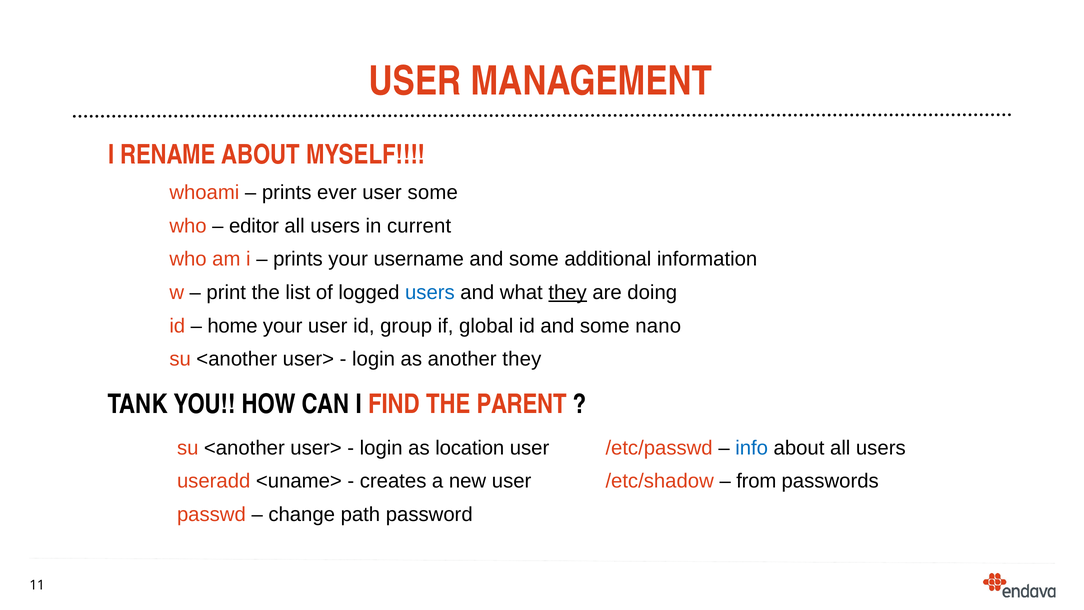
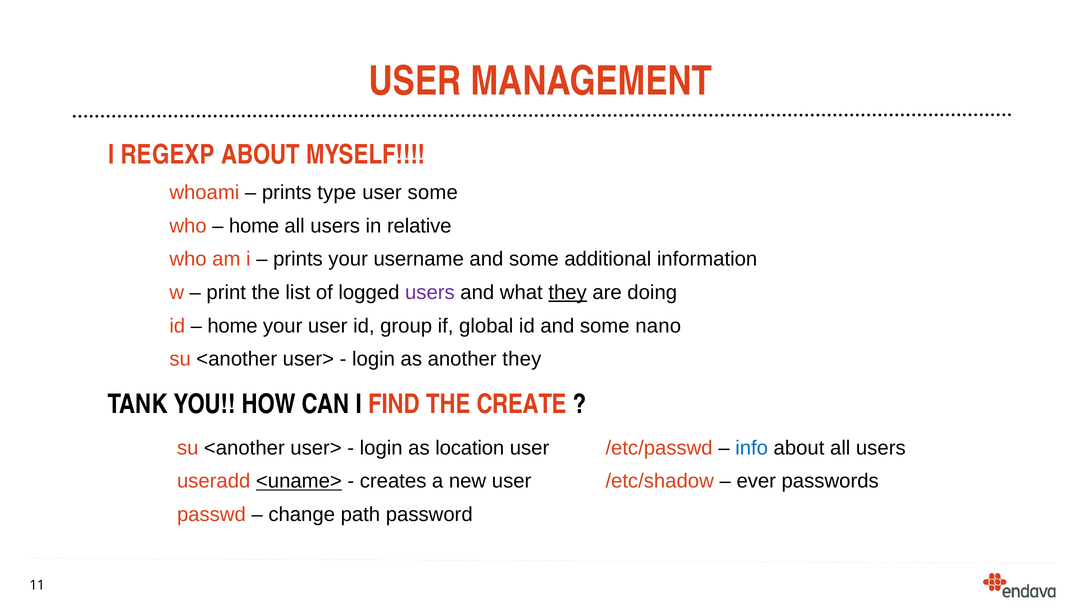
RENAME: RENAME -> REGEXP (168, 155)
ever: ever -> type (337, 193)
editor: editor -> home (254, 226)
current: current -> relative (419, 226)
users colour: blue -> purple (430, 292)
PARENT: PARENT -> CREATE (522, 404)
<uname> underline: none -> present (299, 481)
from: from -> ever (756, 481)
